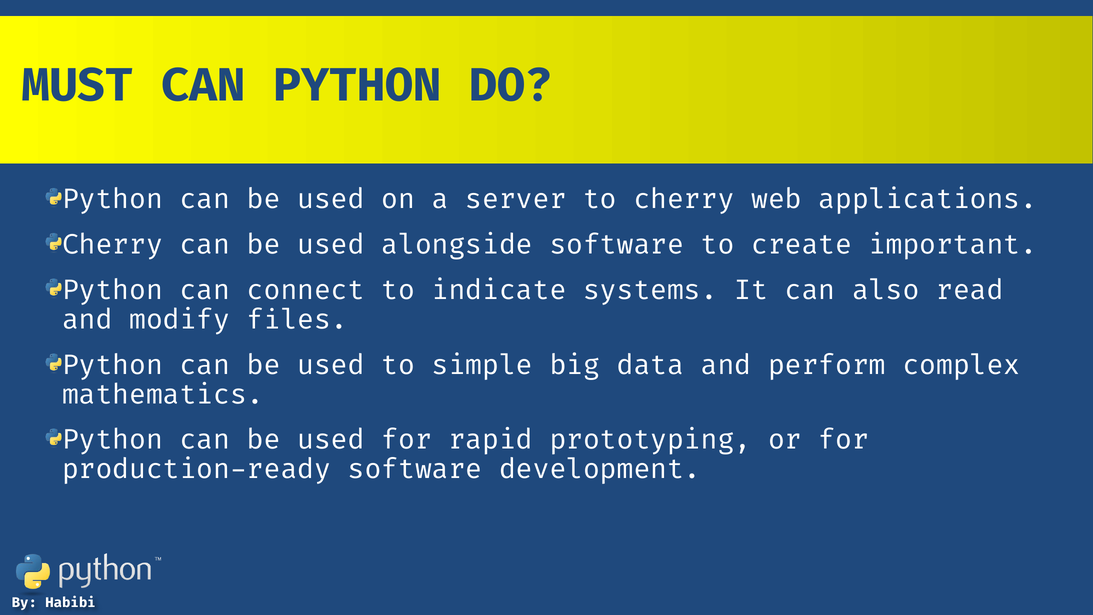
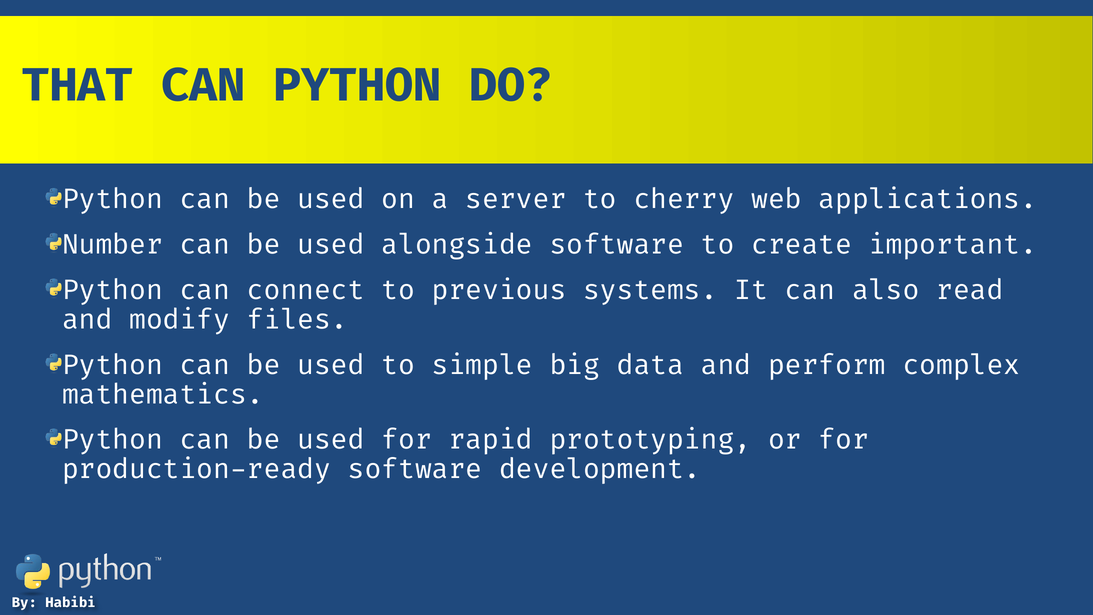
MUST: MUST -> THAT (78, 86)
Cherry: Cherry -> Number (112, 244)
indicate: indicate -> previous (499, 290)
